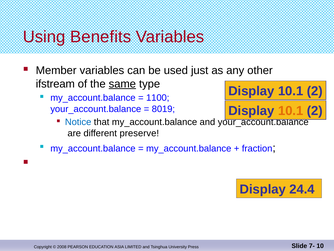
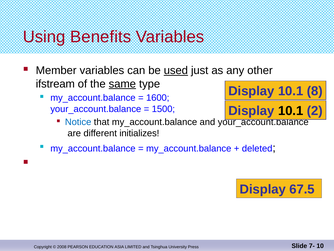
used underline: none -> present (176, 70)
2: 2 -> 8 (315, 91)
1100: 1100 -> 1600 (158, 98)
8019: 8019 -> 1500 (163, 109)
10.1 colour: orange -> black (291, 111)
preserve: preserve -> initializes (139, 133)
fraction: fraction -> deleted (257, 148)
24.4: 24.4 -> 67.5 (302, 189)
